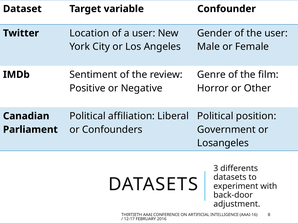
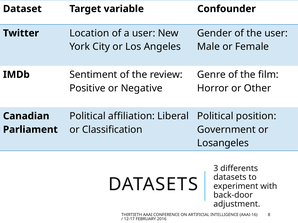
Confounders: Confounders -> Classification (112, 130)
